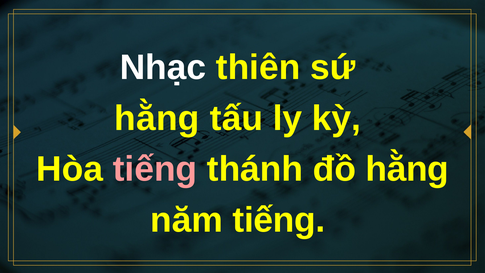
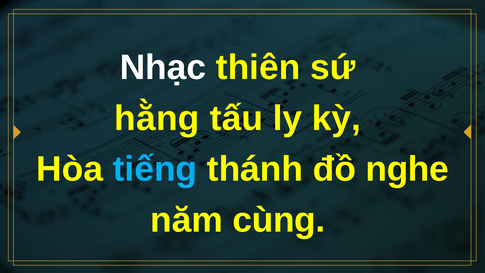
tiếng colour: pink -> light blue (155, 169)
đồ hằng: hằng -> nghe (407, 169)
năm tiếng: tiếng -> cùng (279, 220)
